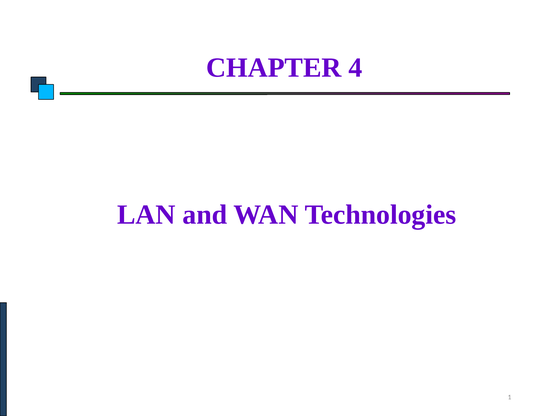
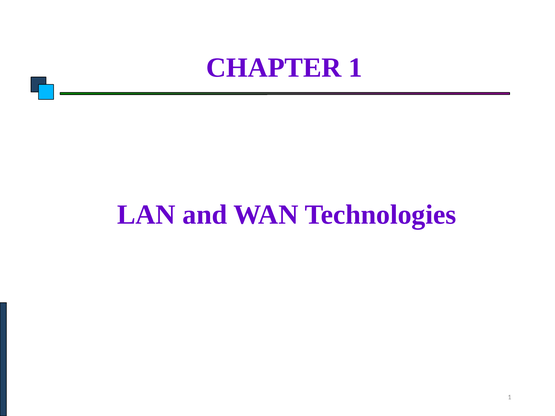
CHAPTER 4: 4 -> 1 (356, 68)
